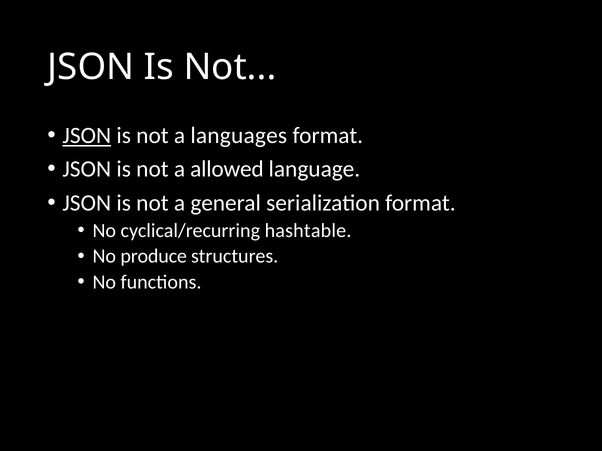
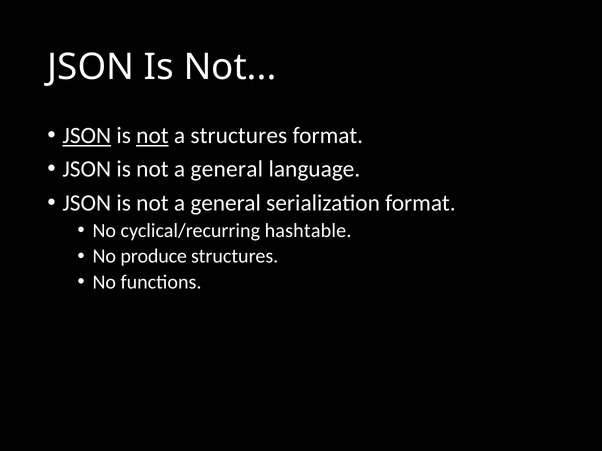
not underline: none -> present (152, 136)
a languages: languages -> structures (239, 136)
allowed: allowed -> general (227, 169)
